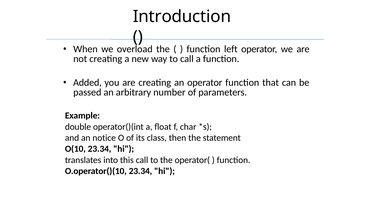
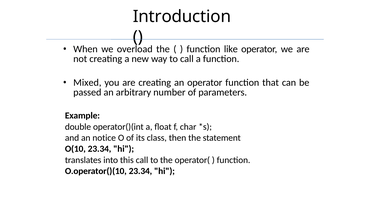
left: left -> like (231, 49)
Added: Added -> Mixed (87, 83)
